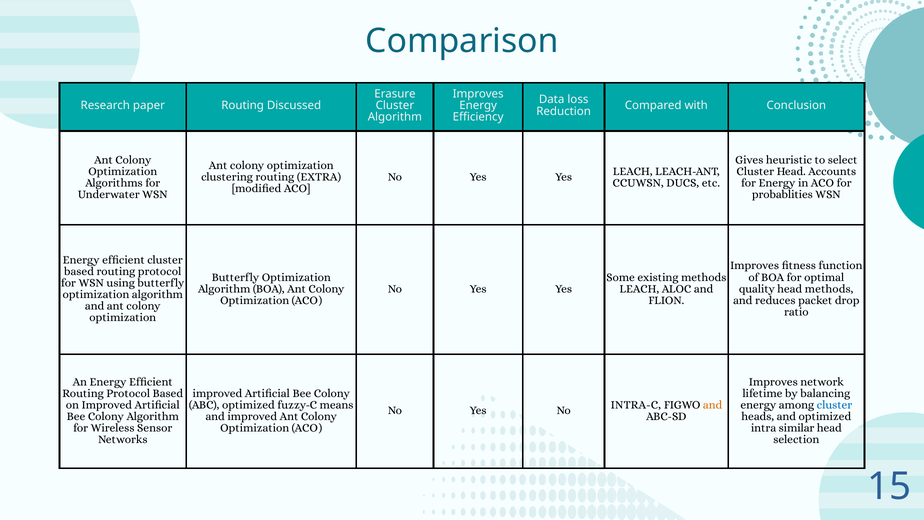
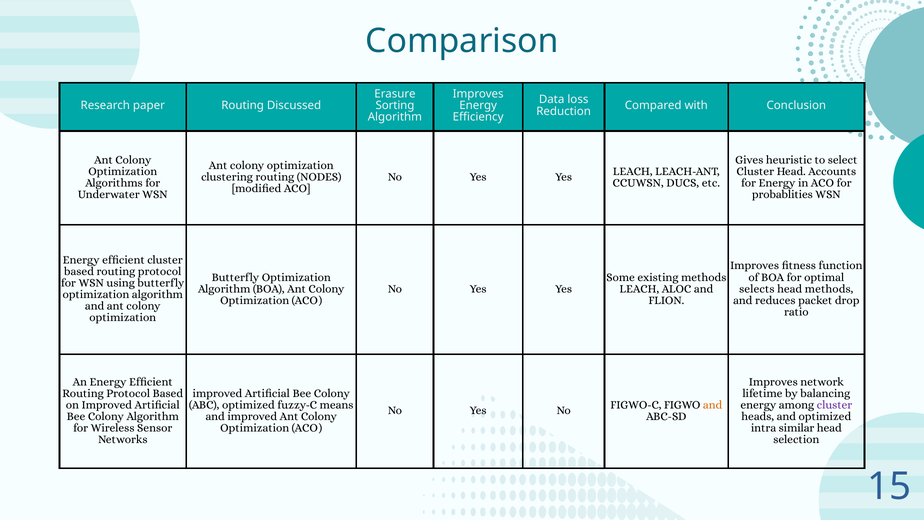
Cluster: Cluster -> Sorting (395, 105)
EXTRA: EXTRA -> NODES (319, 177)
quality: quality -> selects (757, 289)
INTRA-C: INTRA-C -> FIGWO-C (636, 405)
cluster colour: blue -> purple (834, 405)
